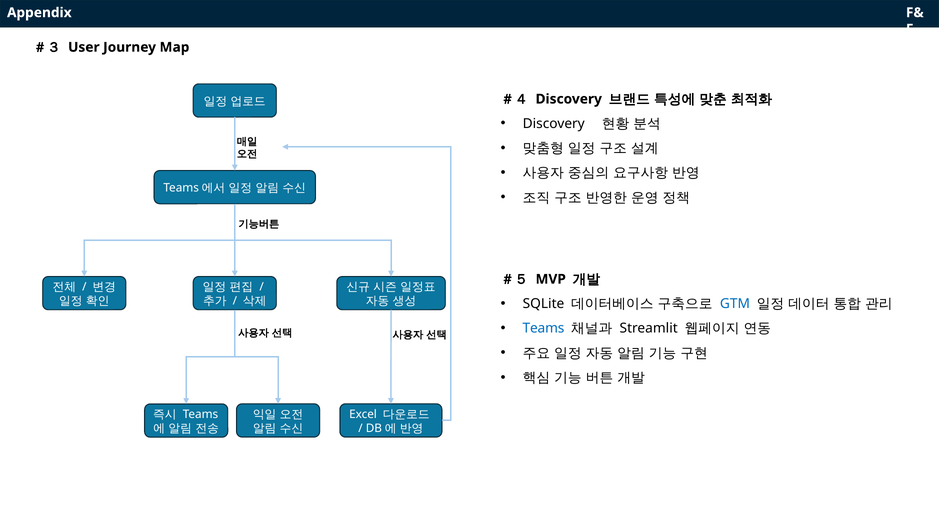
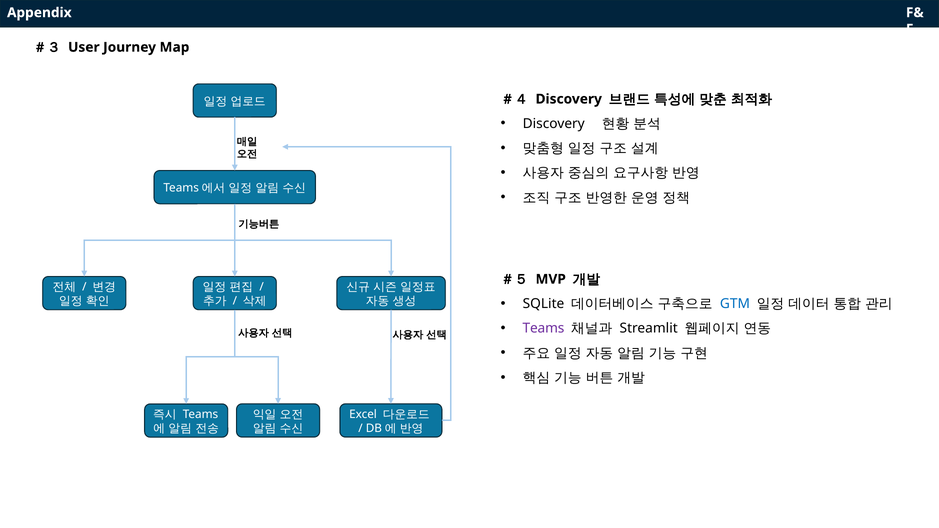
Teams colour: blue -> purple (543, 329)
